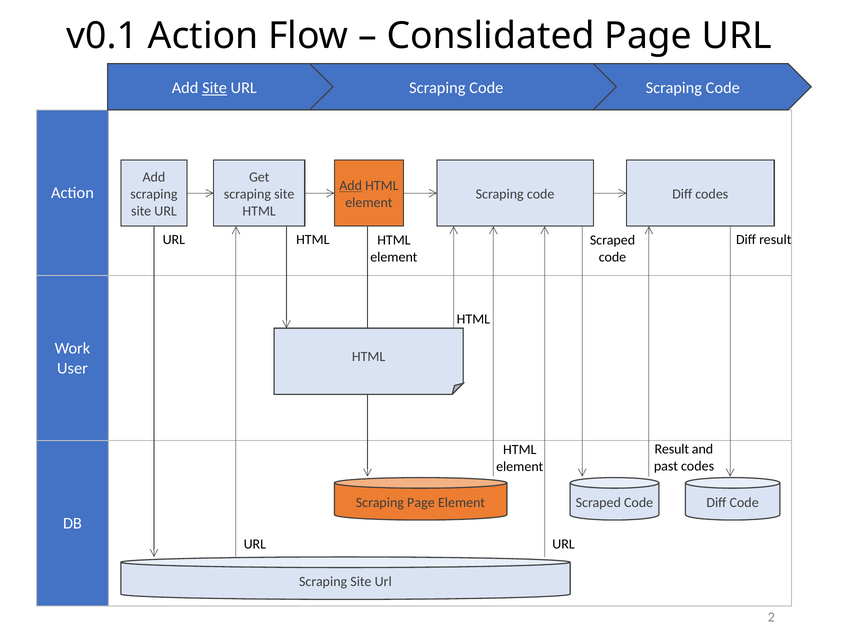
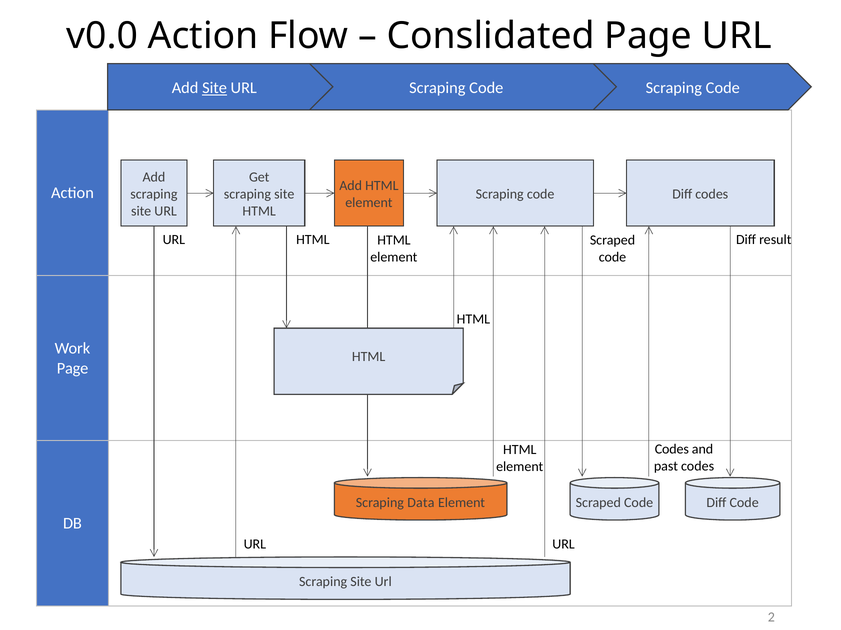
v0.1: v0.1 -> v0.0 (102, 36)
Add underline: present -> none (351, 186)
User: User -> Page (73, 369)
Result: Result -> Codes (672, 450)
Scraping Page: Page -> Data (421, 503)
